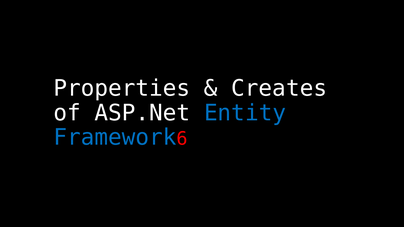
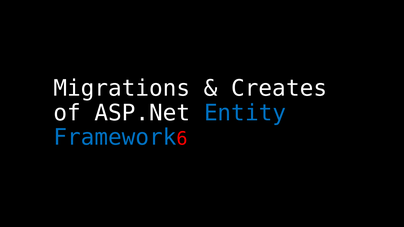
Properties: Properties -> Migrations (122, 88)
